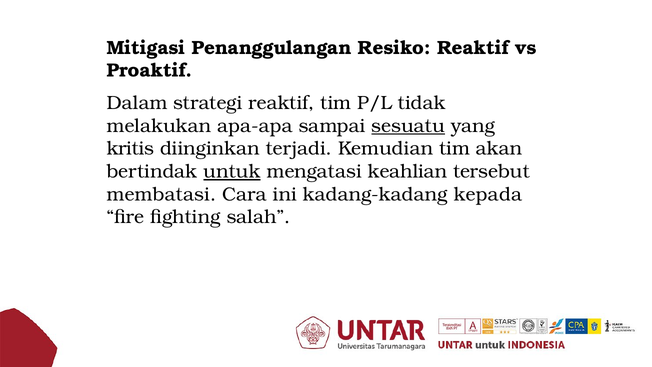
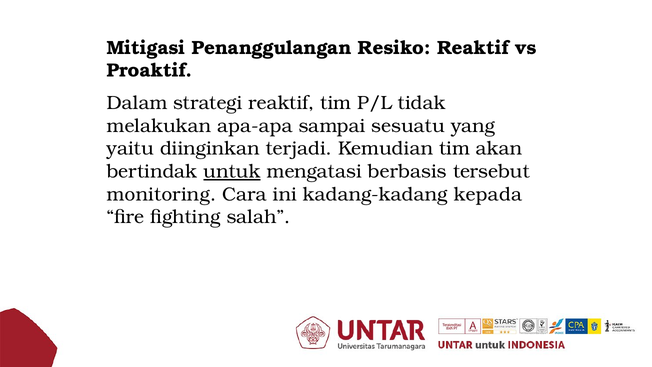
sesuatu underline: present -> none (408, 126)
kritis: kritis -> yaitu (130, 149)
keahlian: keahlian -> berbasis (407, 171)
membatasi: membatasi -> monitoring (161, 194)
